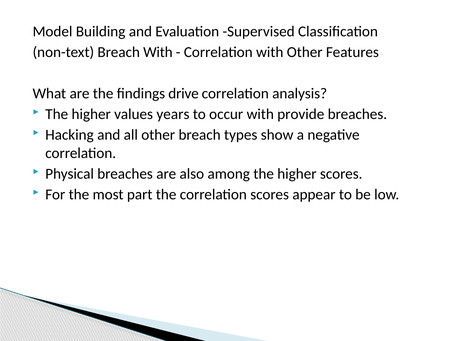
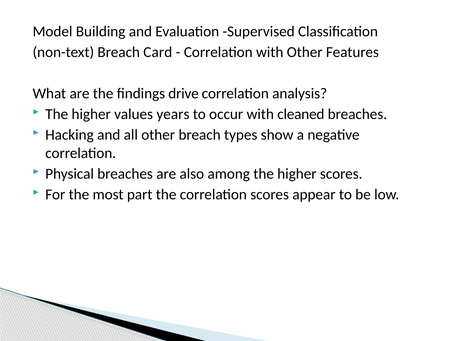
Breach With: With -> Card (158, 52)
provide: provide -> cleaned (301, 114)
